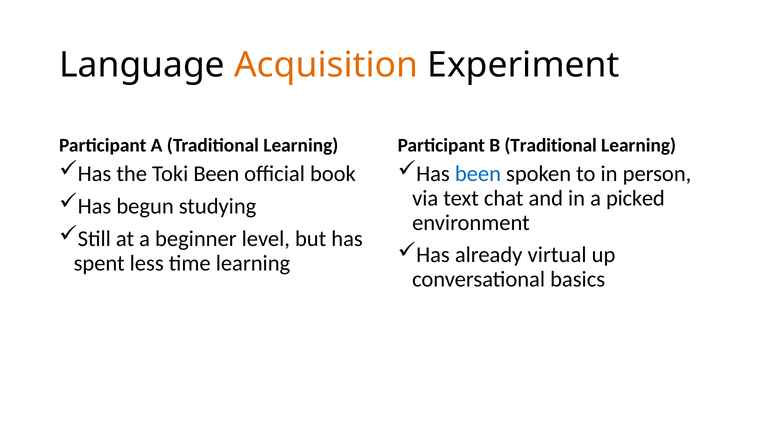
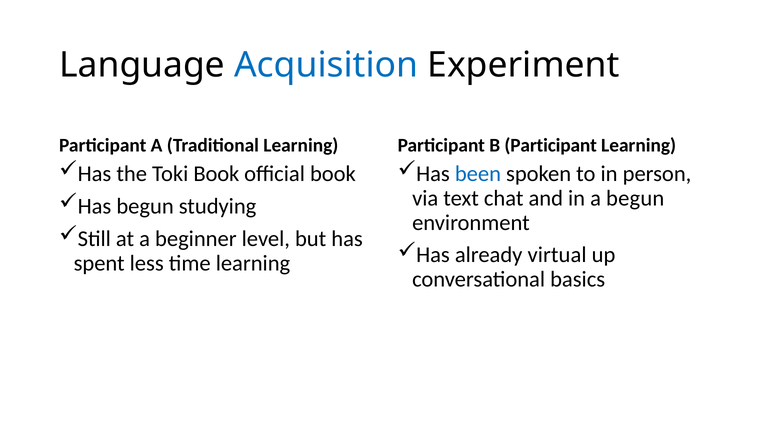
Acquisition colour: orange -> blue (326, 65)
B Traditional: Traditional -> Participant (551, 146)
Toki Been: Been -> Book (216, 174)
a picked: picked -> begun (635, 198)
